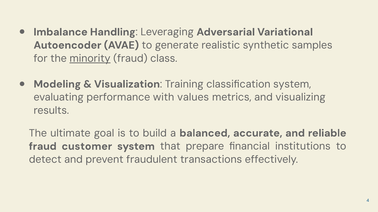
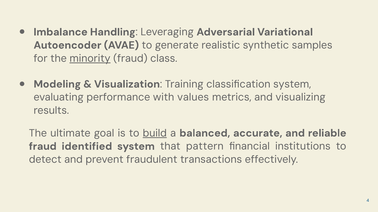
build underline: none -> present (155, 133)
customer: customer -> identified (87, 147)
prepare: prepare -> pattern (205, 147)
